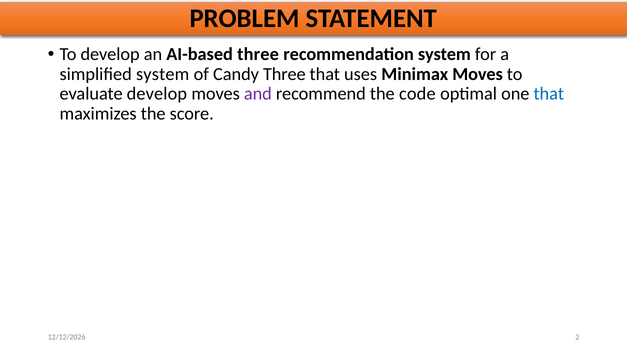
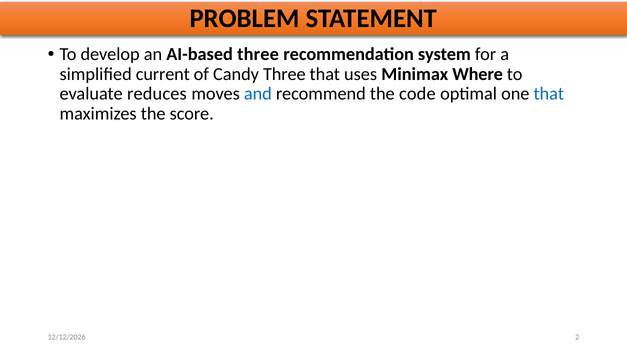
simplified system: system -> current (163, 74)
Minimax Moves: Moves -> Where (478, 74)
evaluate develop: develop -> reduces (157, 94)
and colour: purple -> blue (258, 94)
